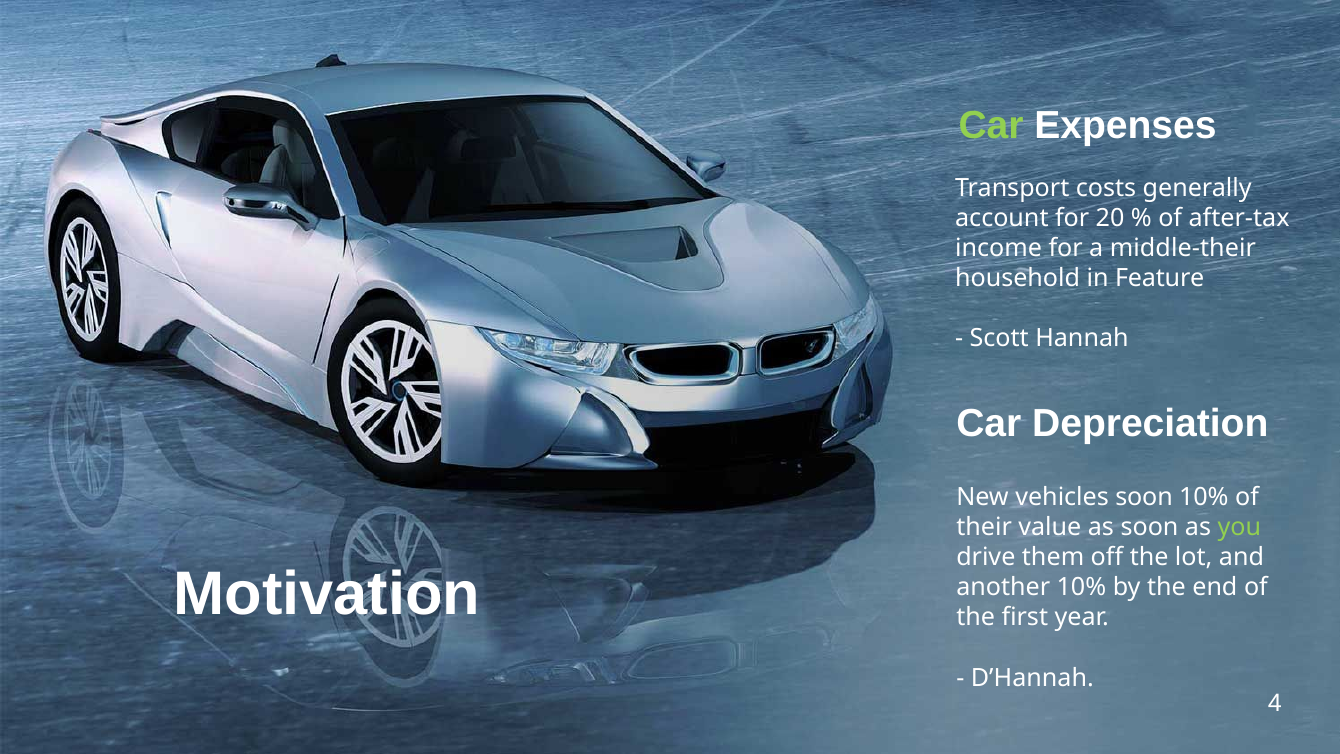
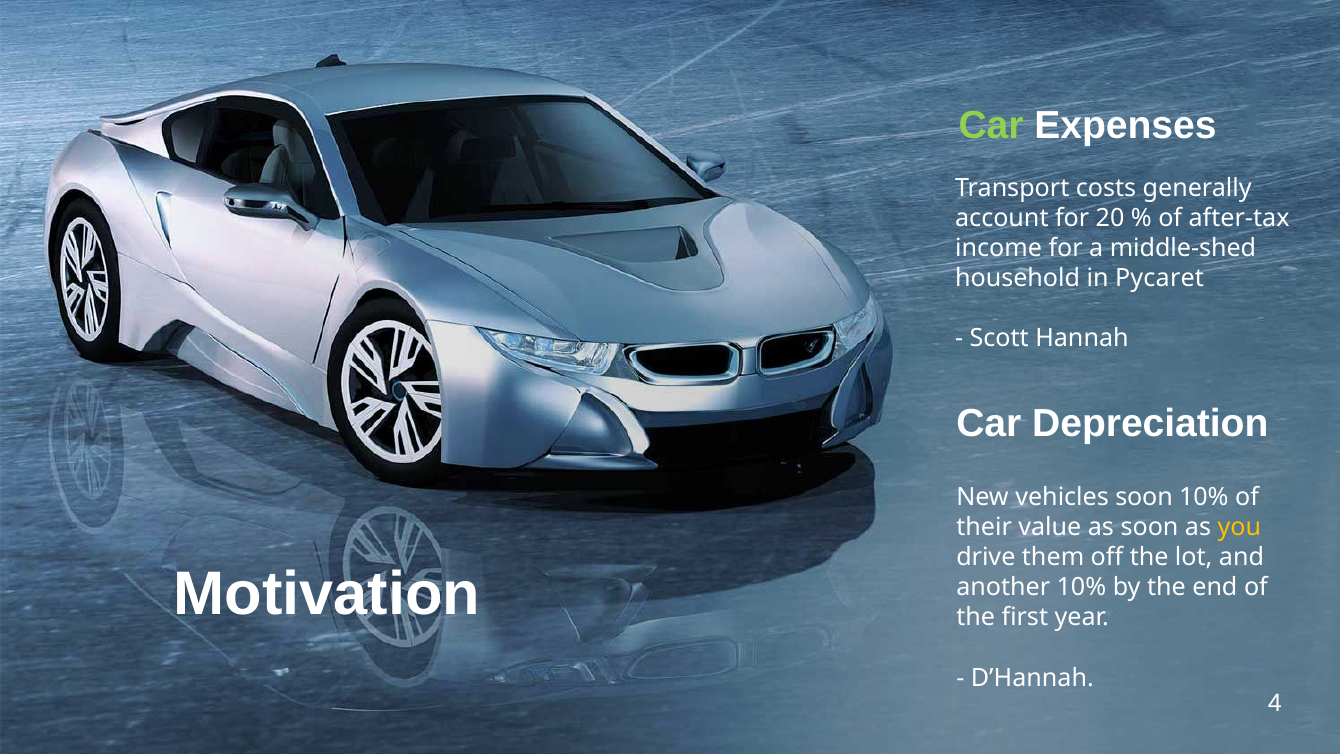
middle-their: middle-their -> middle-shed (1183, 248)
Feature: Feature -> Pycaret (1160, 278)
you colour: light green -> yellow (1239, 527)
